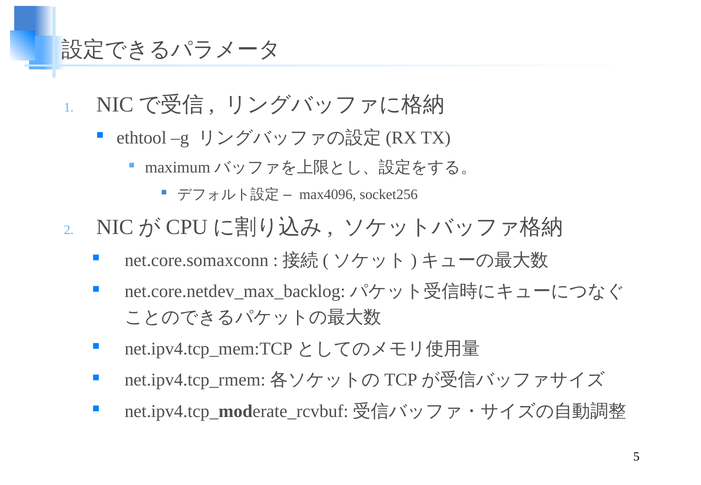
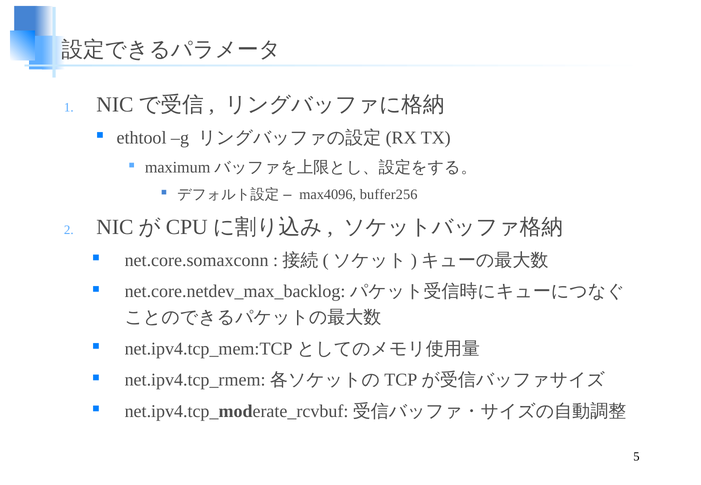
socket256: socket256 -> buffer256 (389, 195)
